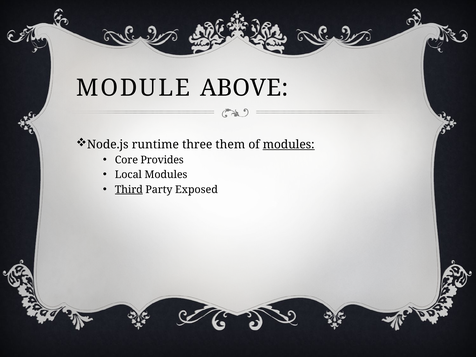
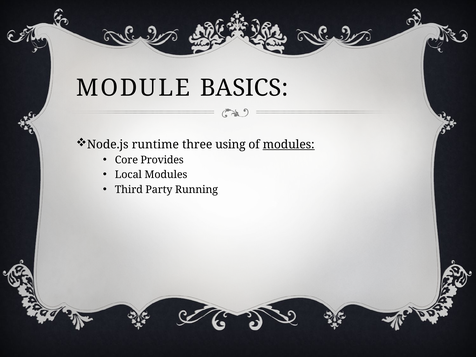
ABOVE: ABOVE -> BASICS (244, 88)
them: them -> using (230, 144)
Third underline: present -> none (129, 190)
Exposed: Exposed -> Running (197, 190)
